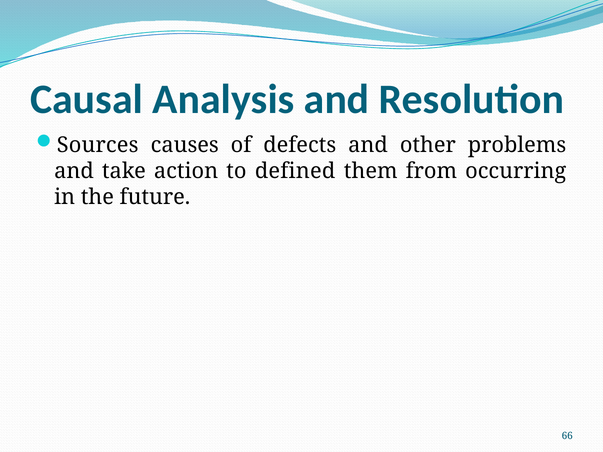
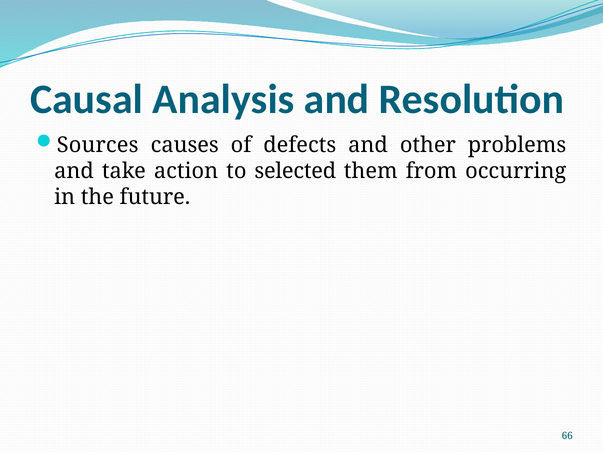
defined: defined -> selected (295, 171)
